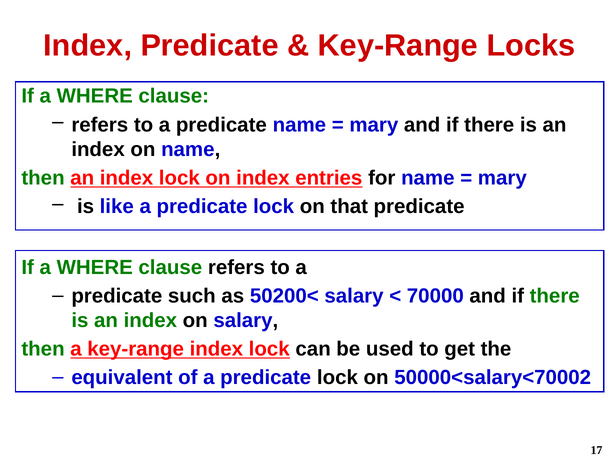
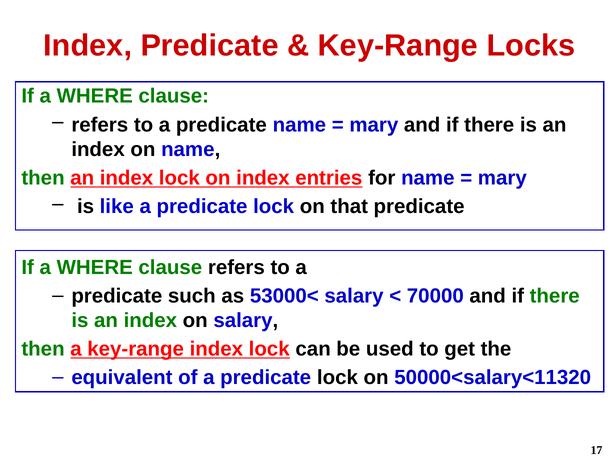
50200<: 50200< -> 53000< (284, 296)
50000<salary<70002: 50000<salary<70002 -> 50000<salary<11320 (493, 378)
